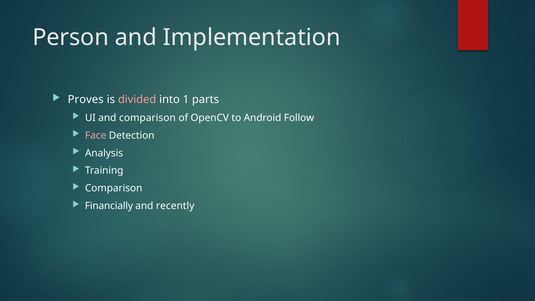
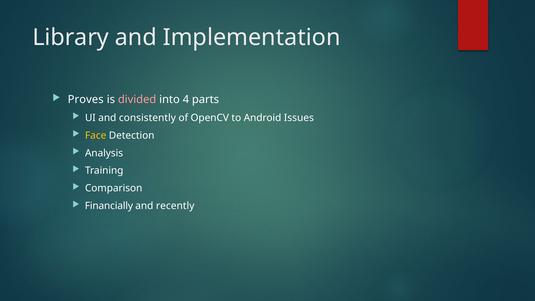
Person: Person -> Library (71, 38)
1: 1 -> 4 (186, 100)
and comparison: comparison -> consistently (147, 118)
Follow: Follow -> Issues (299, 118)
Face colour: pink -> yellow (96, 135)
